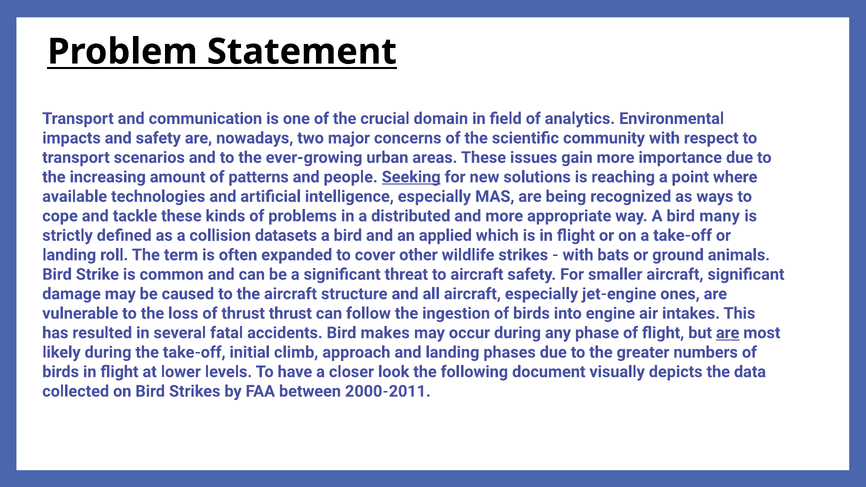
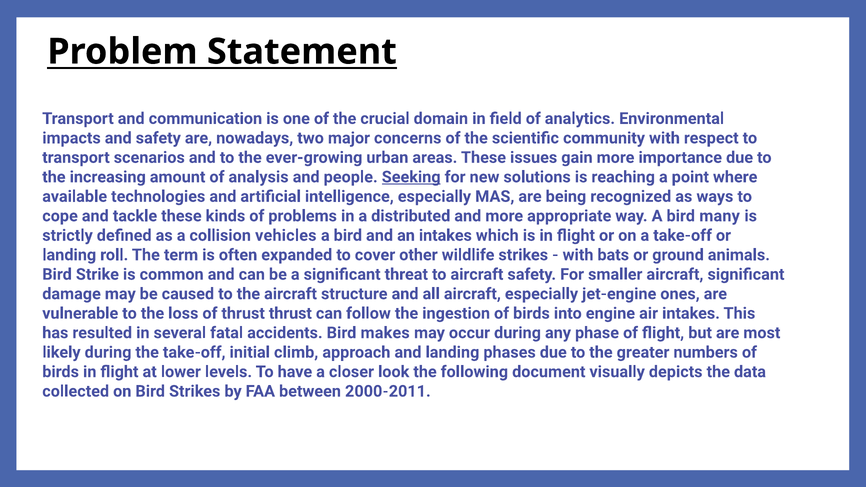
patterns: patterns -> analysis (259, 177)
datasets: datasets -> vehicles (286, 235)
an applied: applied -> intakes (445, 235)
are underline: present -> none (728, 333)
